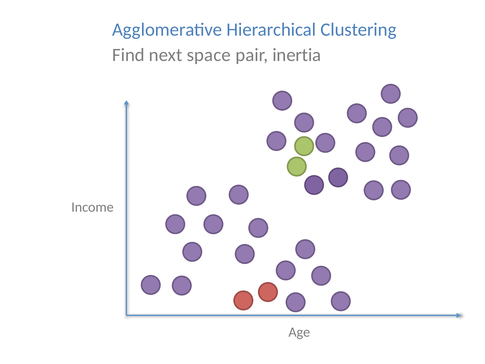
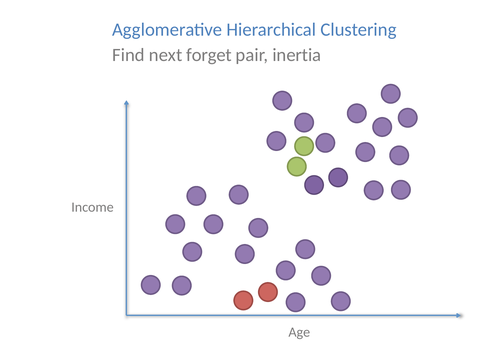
space: space -> forget (209, 55)
